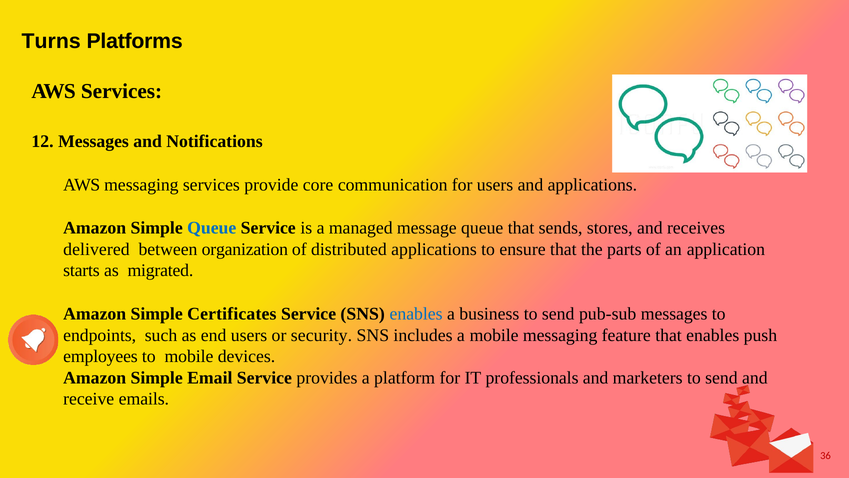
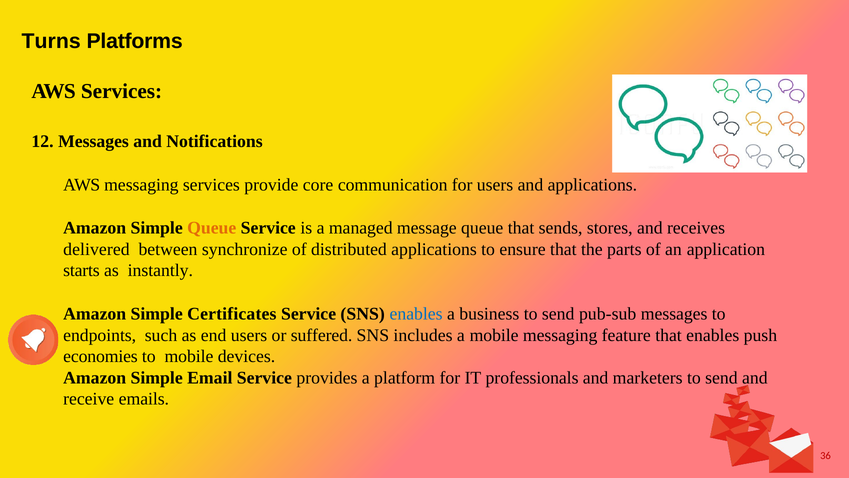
Queue colour: blue -> orange (212, 228)
organization: organization -> synchronize (245, 249)
migrated: migrated -> instantly (160, 270)
security: security -> suffered (322, 335)
employees: employees -> economies (100, 356)
